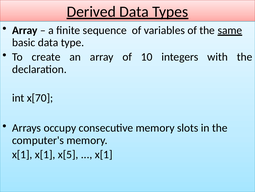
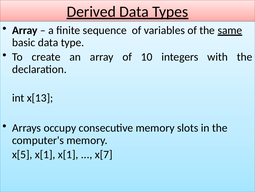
x[70: x[70 -> x[13 (40, 98)
x[1: x[1 -> x[5 (22, 154)
x[1 x[5: x[5 -> x[1 (68, 154)
x[1: x[1 -> x[7 (104, 154)
